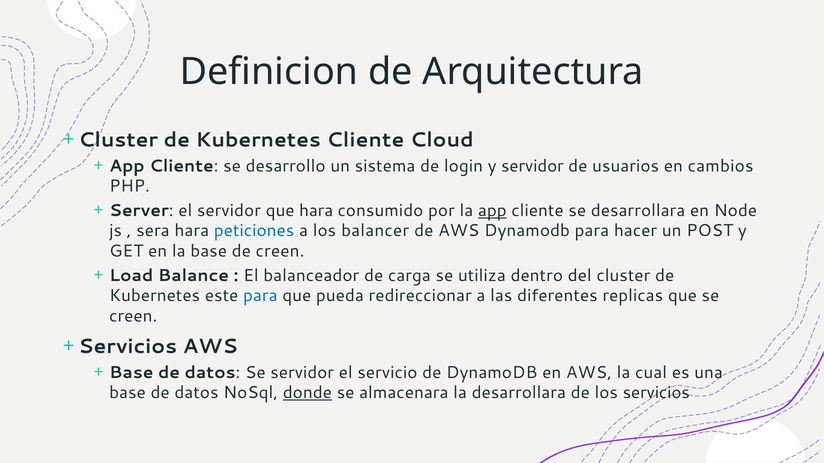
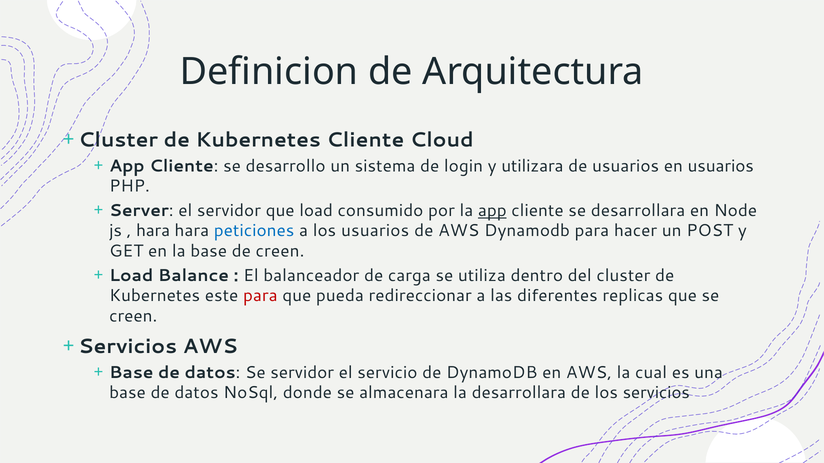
y servidor: servidor -> utilizara (532, 166)
en cambios: cambios -> usuarios (721, 166)
que hara: hara -> load (316, 211)
sera: sera -> hara (153, 231)
los balancer: balancer -> usuarios (375, 231)
para colour: blue -> red (260, 296)
donde underline: present -> none (307, 393)
